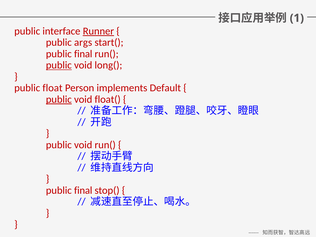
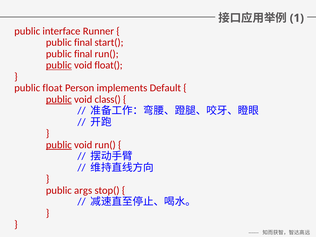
Runner underline: present -> none (98, 31)
args: args -> final (83, 42)
long(: long( -> float( (109, 65)
float(: float( -> class( (108, 99)
public underline: none -> present (59, 145)
final: final -> args (83, 190)
